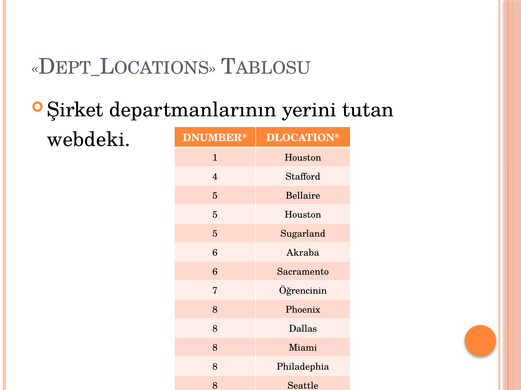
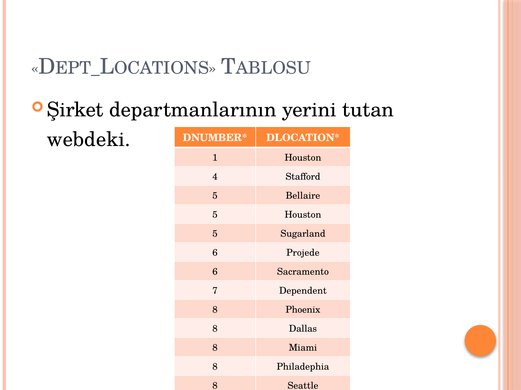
Akraba: Akraba -> Projede (303, 253)
Öğrencinin: Öğrencinin -> Dependent (303, 291)
